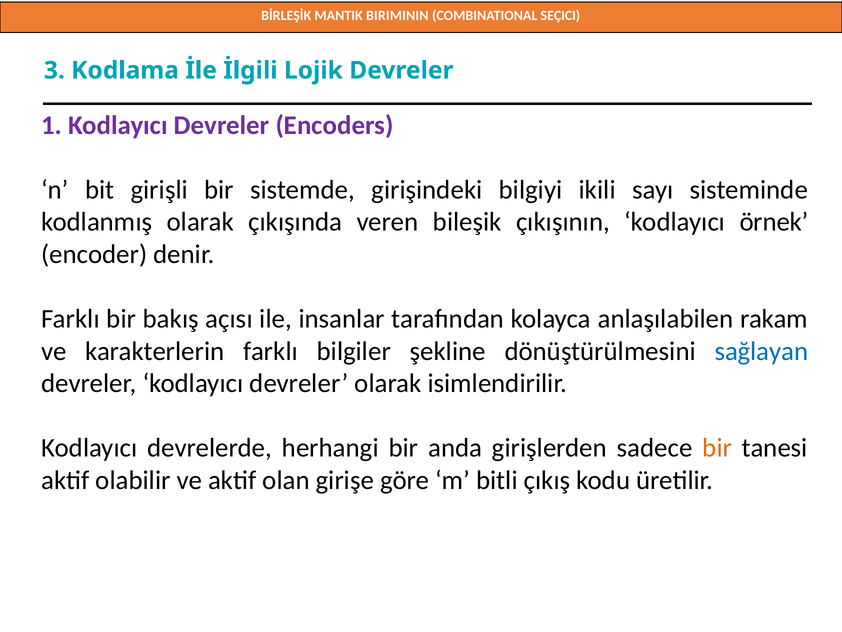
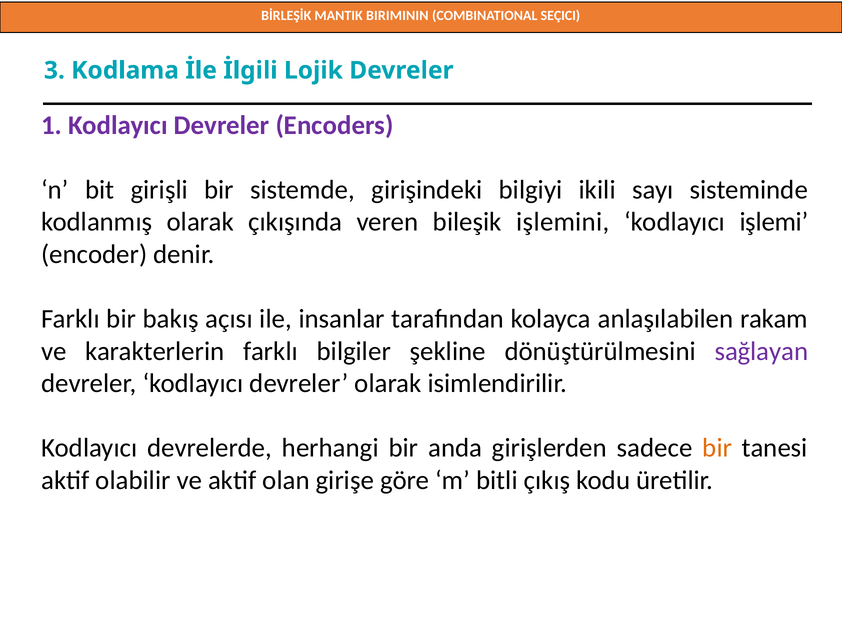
çıkışının: çıkışının -> işlemini (563, 222)
örnek: örnek -> işlemi (774, 222)
sağlayan colour: blue -> purple (761, 351)
